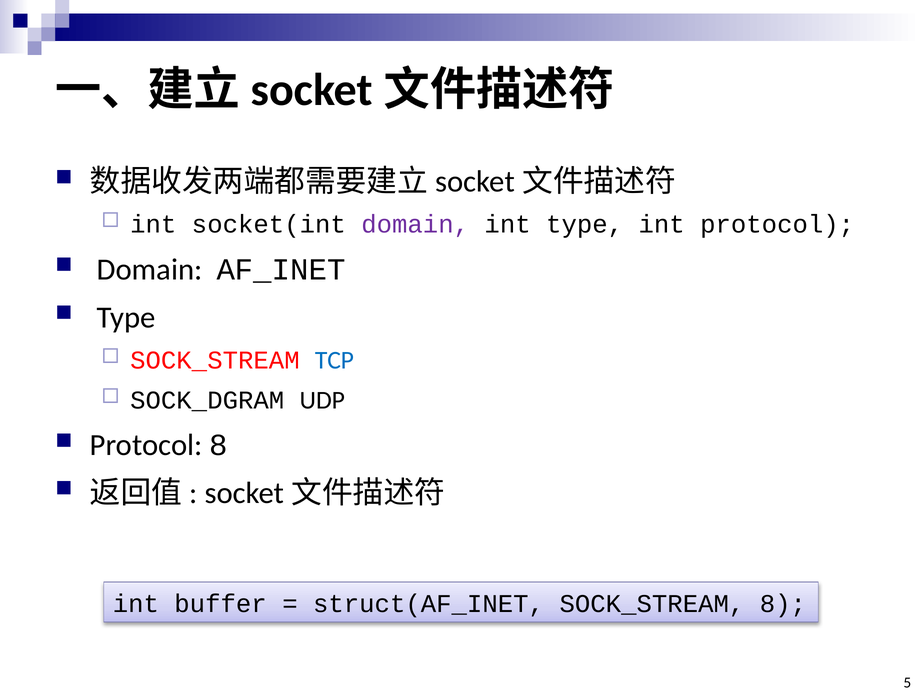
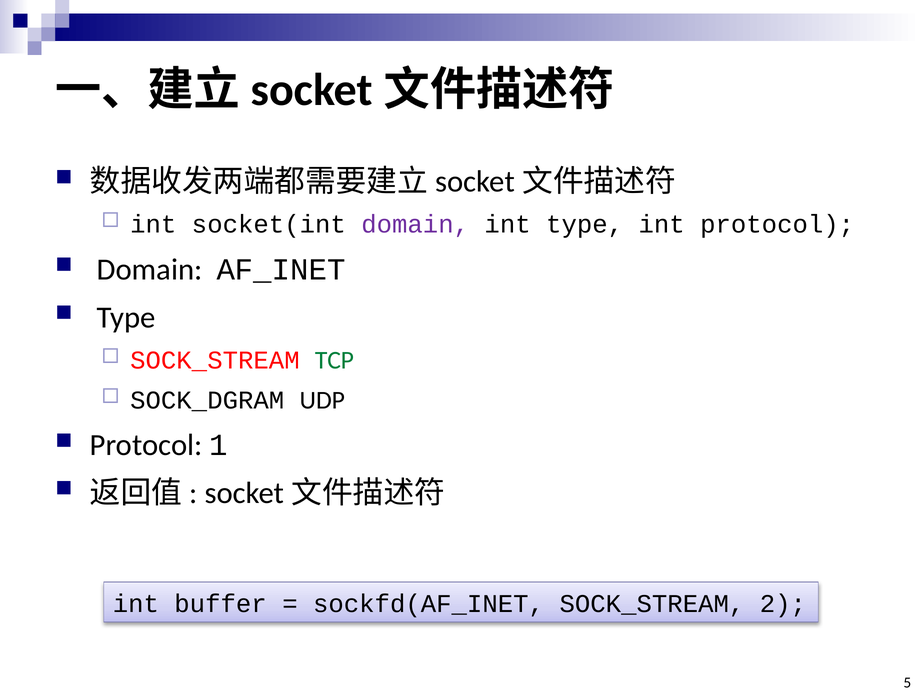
TCP colour: blue -> green (334, 360)
Protocol 8: 8 -> 1 (219, 446)
struct(AF_INET: struct(AF_INET -> sockfd(AF_INET (428, 604)
SOCK_STREAM 8: 8 -> 2 (783, 604)
